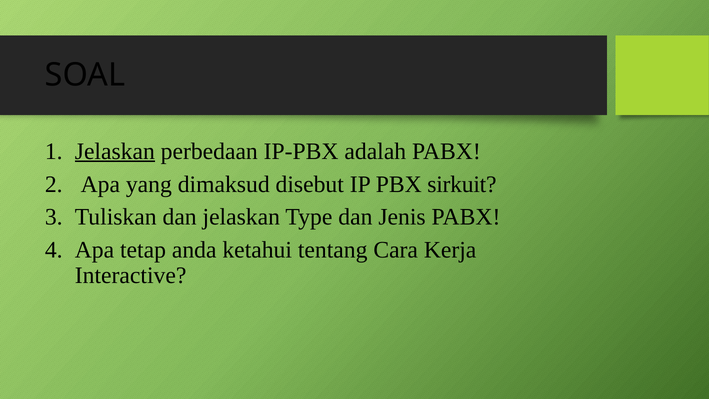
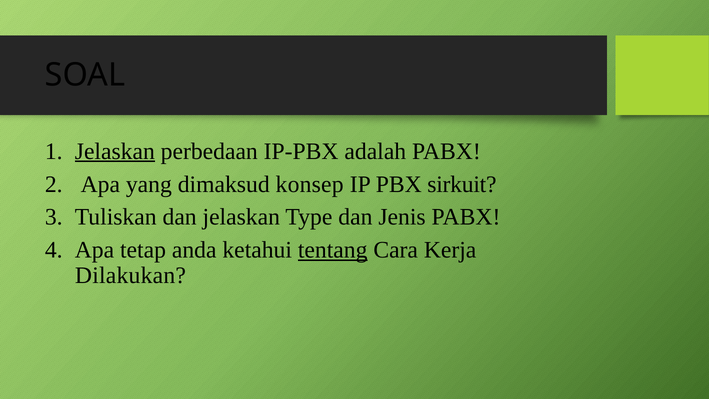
disebut: disebut -> konsep (310, 184)
tentang underline: none -> present (333, 250)
Interactive: Interactive -> Dilakukan (130, 276)
